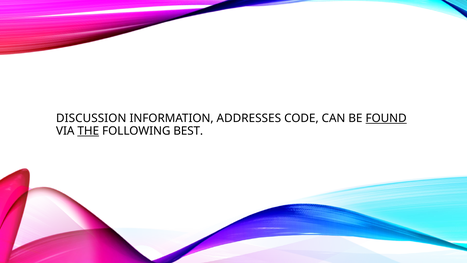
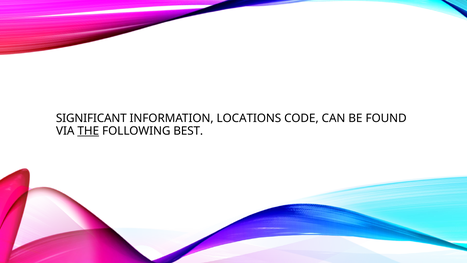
DISCUSSION: DISCUSSION -> SIGNIFICANT (91, 118)
ADDRESSES: ADDRESSES -> LOCATIONS (249, 118)
FOUND underline: present -> none (386, 118)
